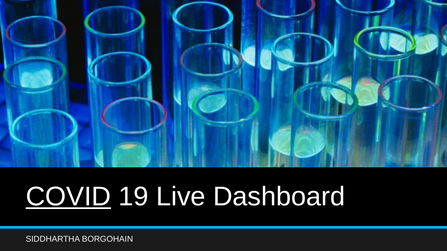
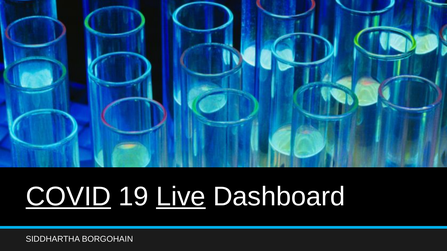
Live underline: none -> present (181, 197)
